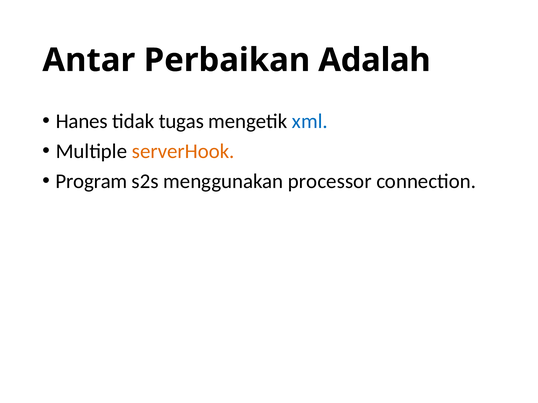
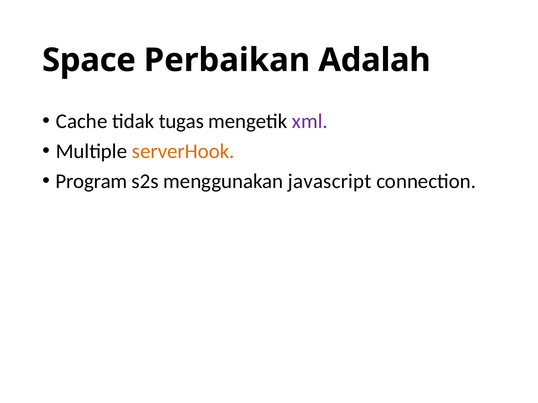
Antar: Antar -> Space (89, 60)
Hanes: Hanes -> Cache (82, 121)
xml colour: blue -> purple (310, 121)
processor: processor -> javascript (330, 181)
